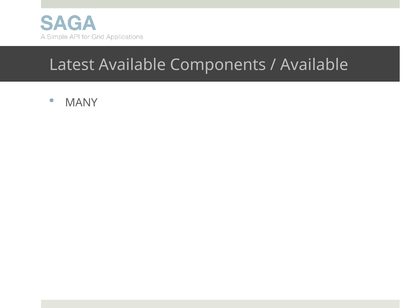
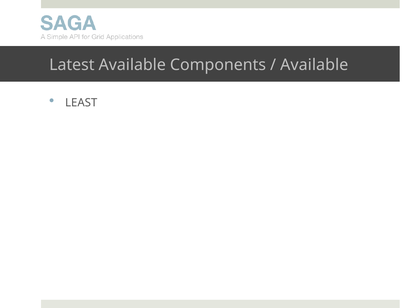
MANY: MANY -> LEAST (81, 102)
